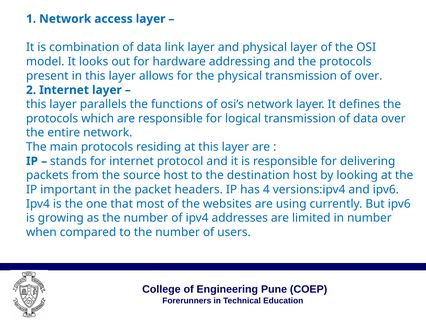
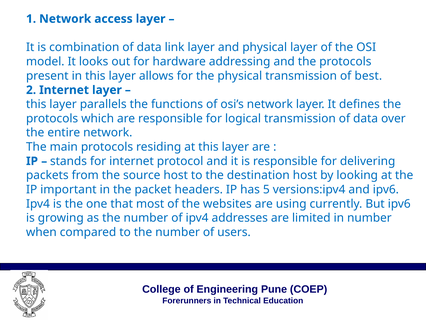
of over: over -> best (368, 76)
4: 4 -> 5 (266, 189)
